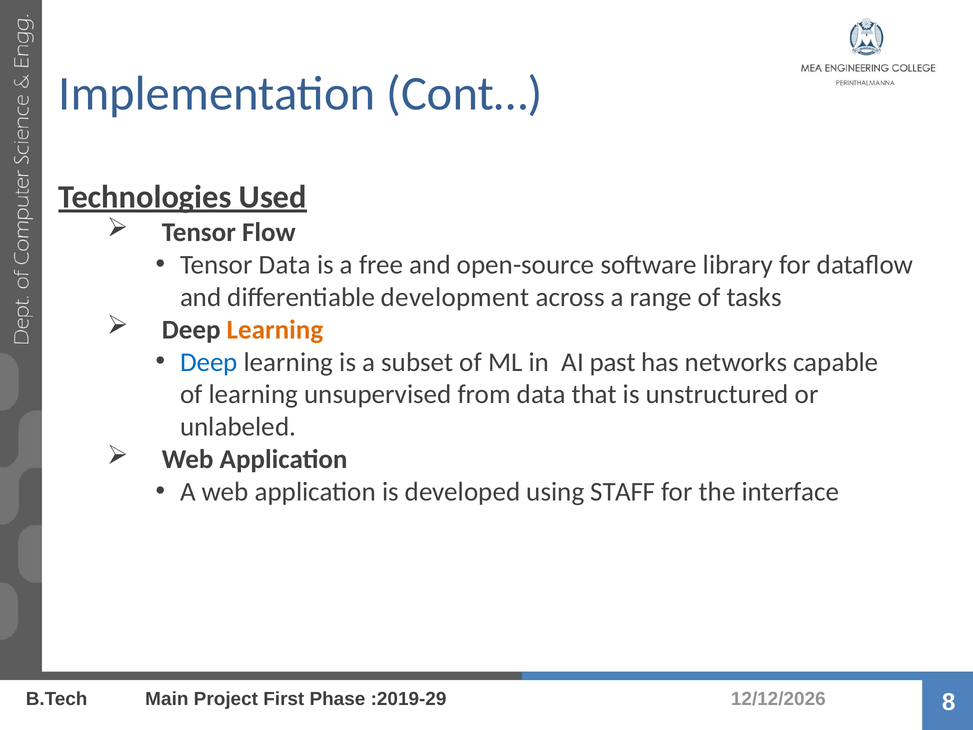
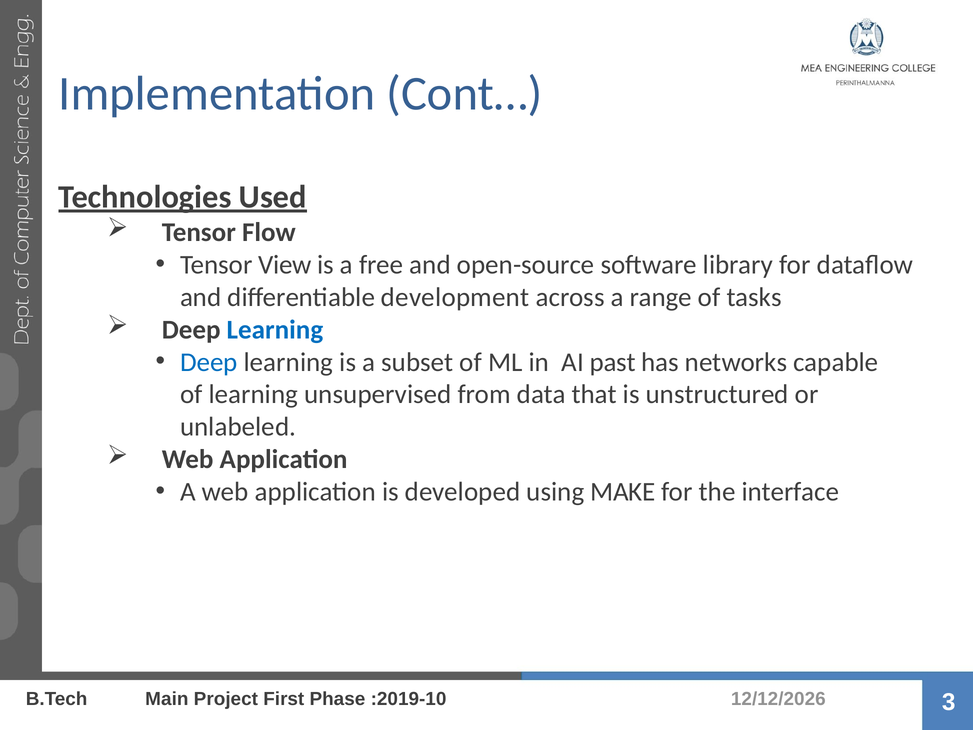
Tensor Data: Data -> View (285, 265)
Learning colour: orange -> blue (275, 330)
STAFF: STAFF -> MAKE (623, 492)
:2019-29: :2019-29 -> :2019-10 (409, 699)
8: 8 -> 3 (949, 702)
